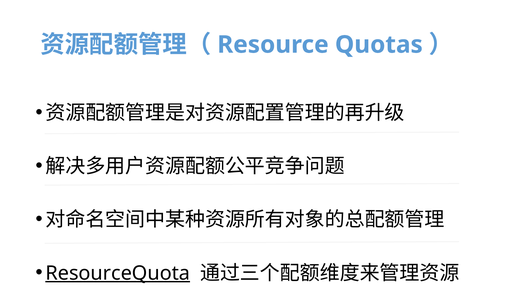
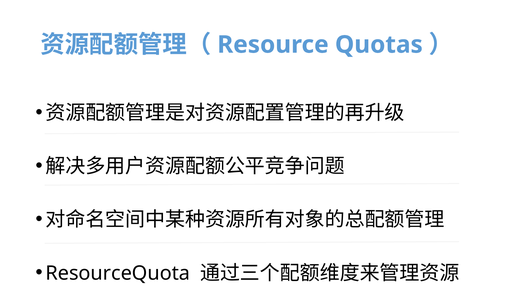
ResourceQuota underline: present -> none (118, 273)
